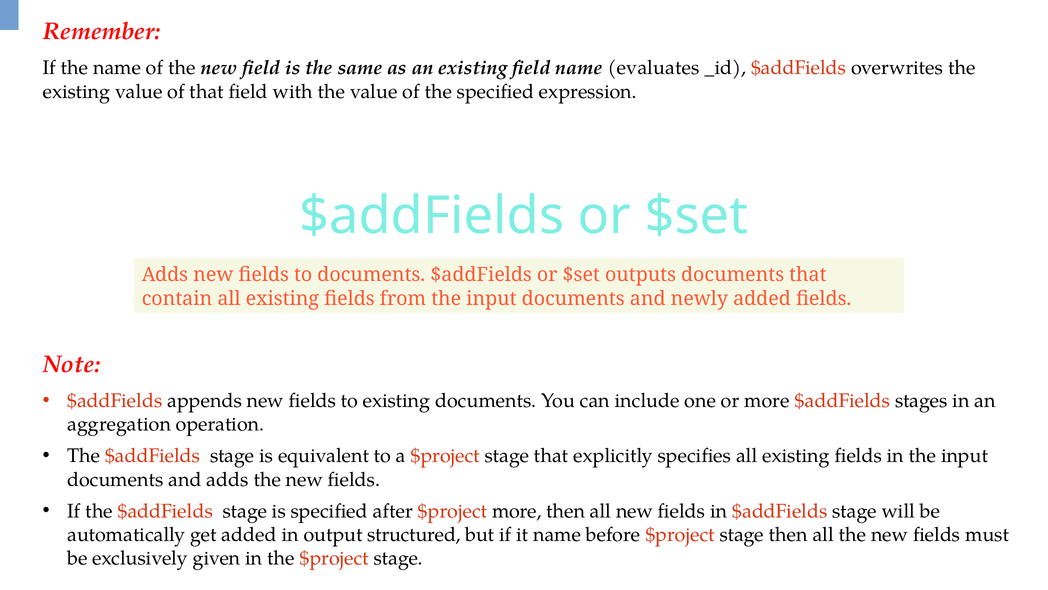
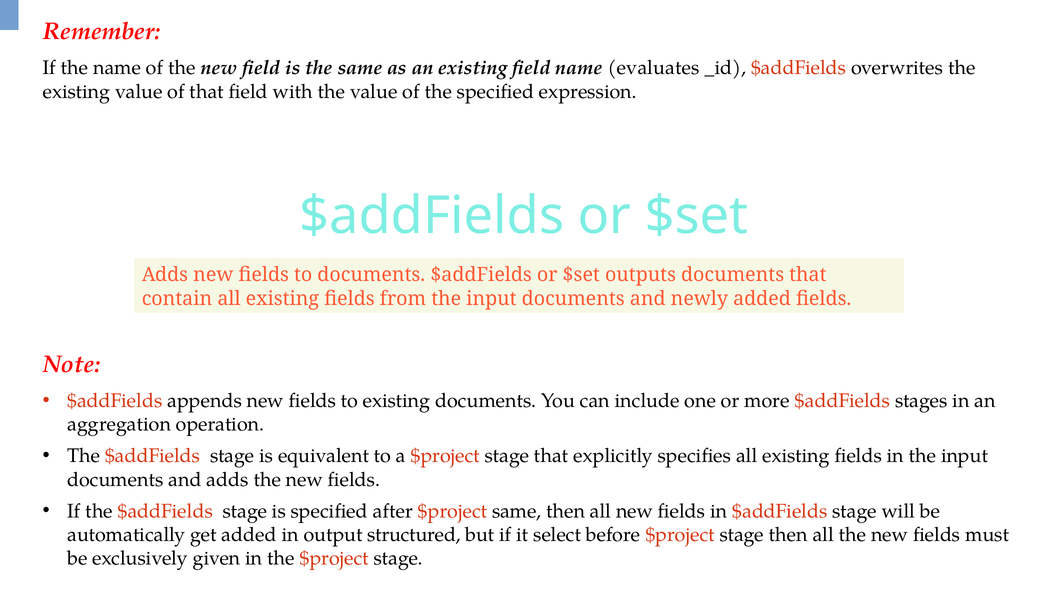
$project more: more -> same (517, 511)
it name: name -> select (557, 534)
